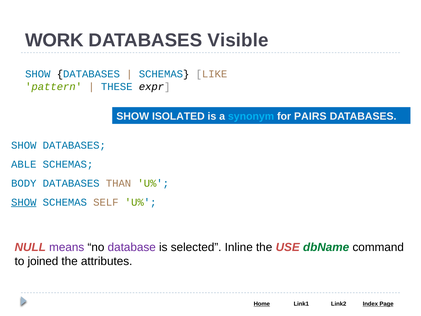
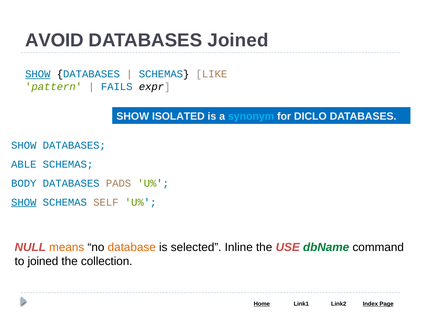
WORK: WORK -> AVOID (54, 40)
DATABASES Visible: Visible -> Joined (238, 40)
SHOW underline: none -> present (38, 74)
THESE: THESE -> FAILS (117, 87)
PAIRS: PAIRS -> DICLO (310, 116)
THAN: THAN -> PADS (119, 183)
means colour: purple -> orange (67, 247)
database colour: purple -> orange (132, 247)
attributes: attributes -> collection (107, 261)
